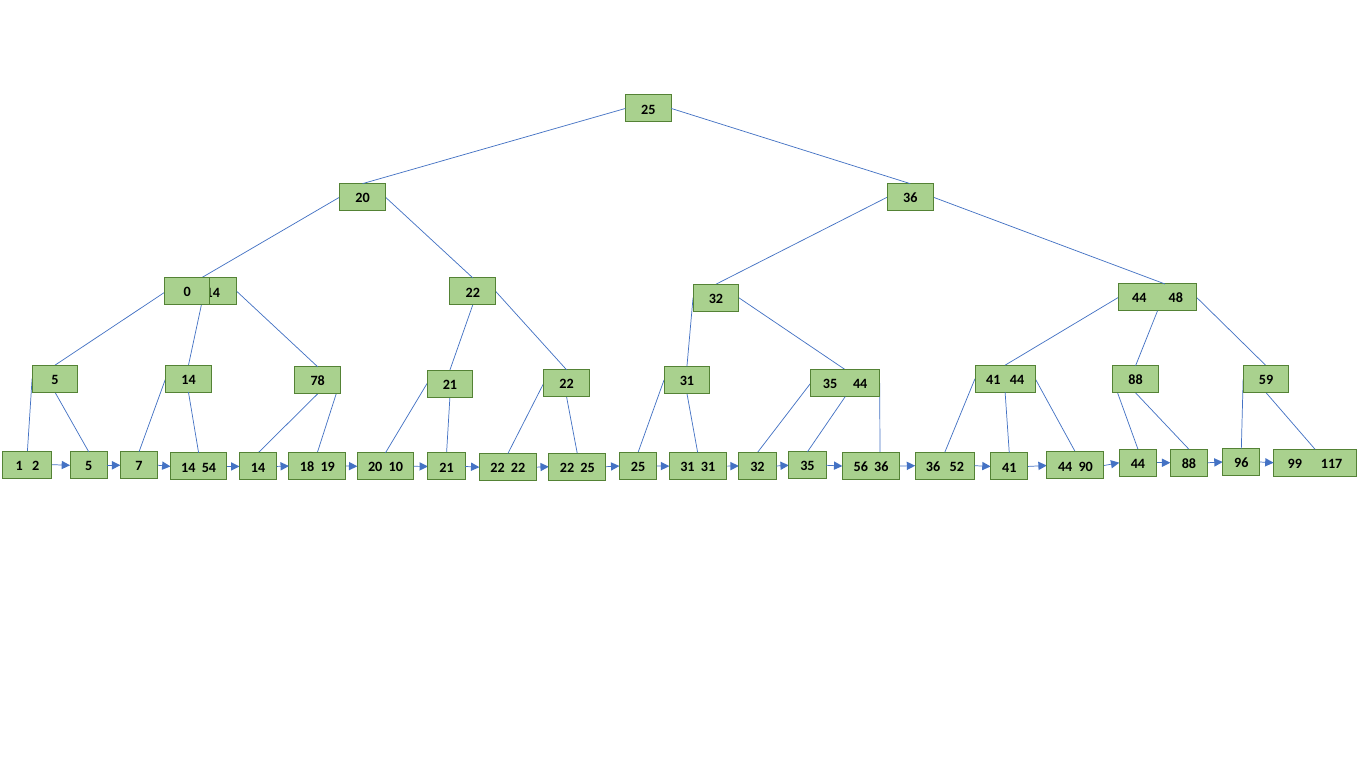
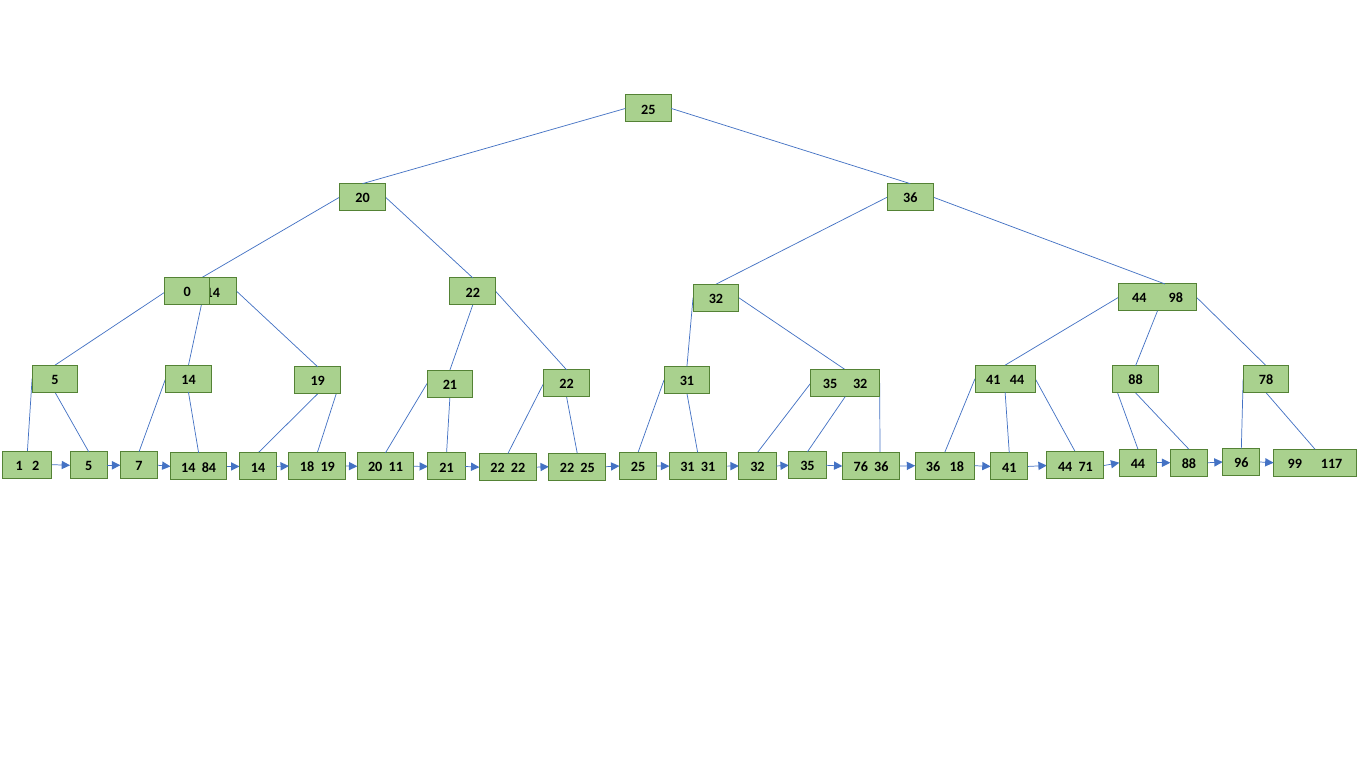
48: 48 -> 98 (1176, 298)
14 78: 78 -> 19 (318, 381)
59: 59 -> 78 (1266, 380)
35 44: 44 -> 32 (860, 384)
56: 56 -> 76 (861, 467)
90: 90 -> 71 (1086, 466)
36 52: 52 -> 18 (957, 466)
10: 10 -> 11 (396, 467)
54: 54 -> 84 (209, 467)
